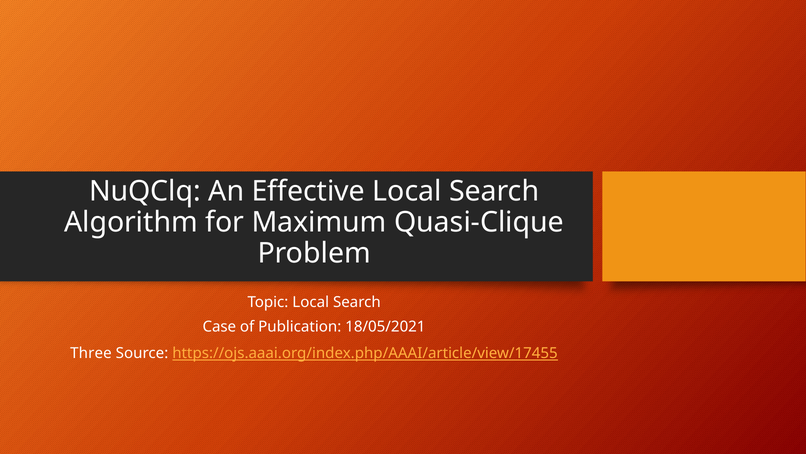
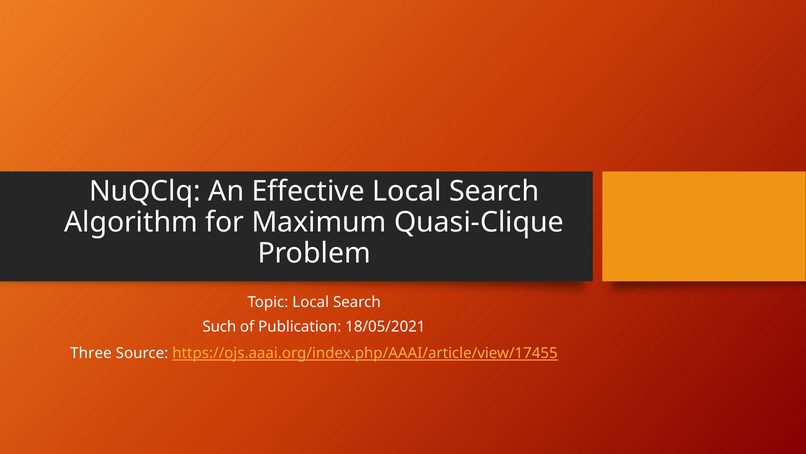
Case: Case -> Such (219, 326)
